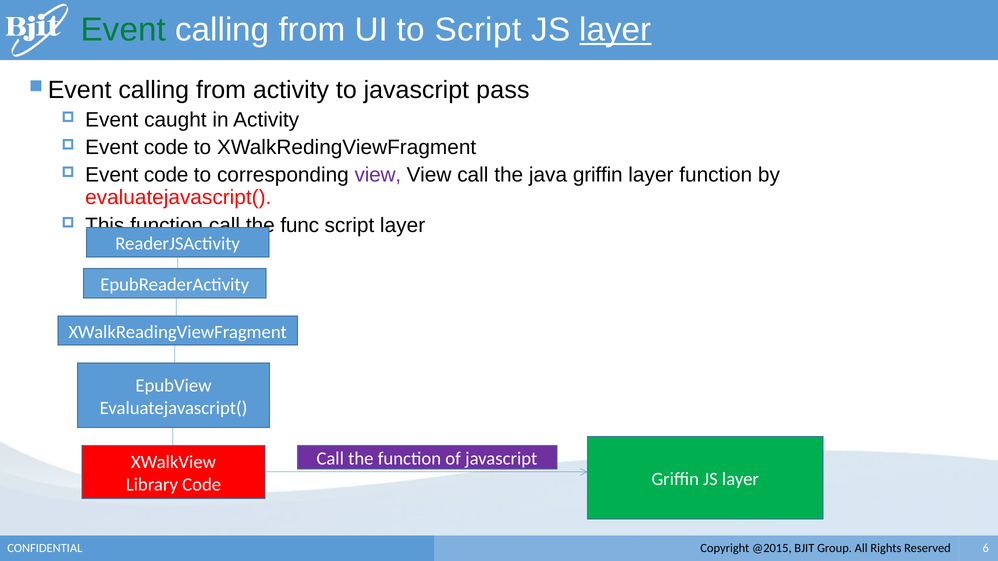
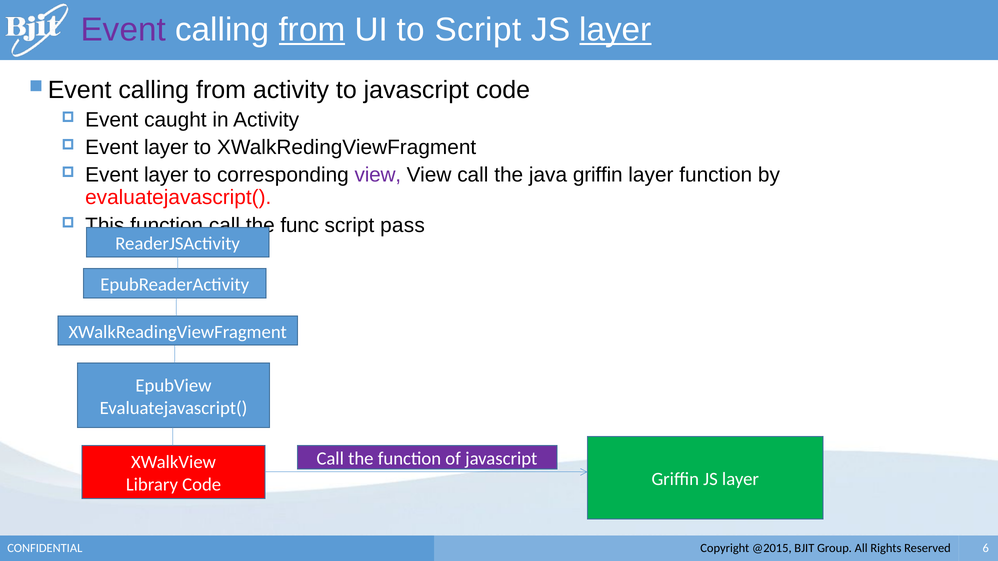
Event colour: green -> purple (123, 30)
from underline: none -> present (312, 30)
javascript pass: pass -> code (503, 90)
code: code -> layer (166, 148)
code: code -> layer (166, 175)
script layer: layer -> pass (403, 225)
